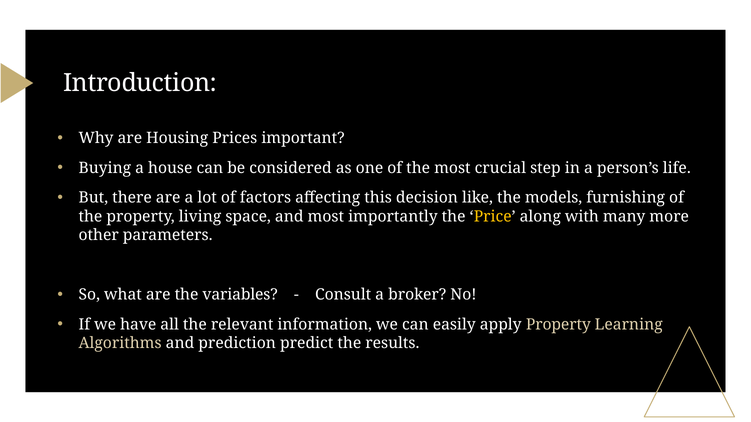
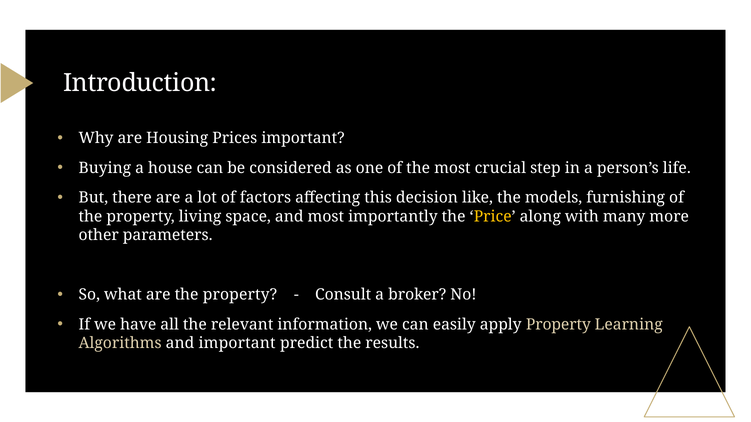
are the variables: variables -> property (240, 295)
and prediction: prediction -> important (237, 344)
